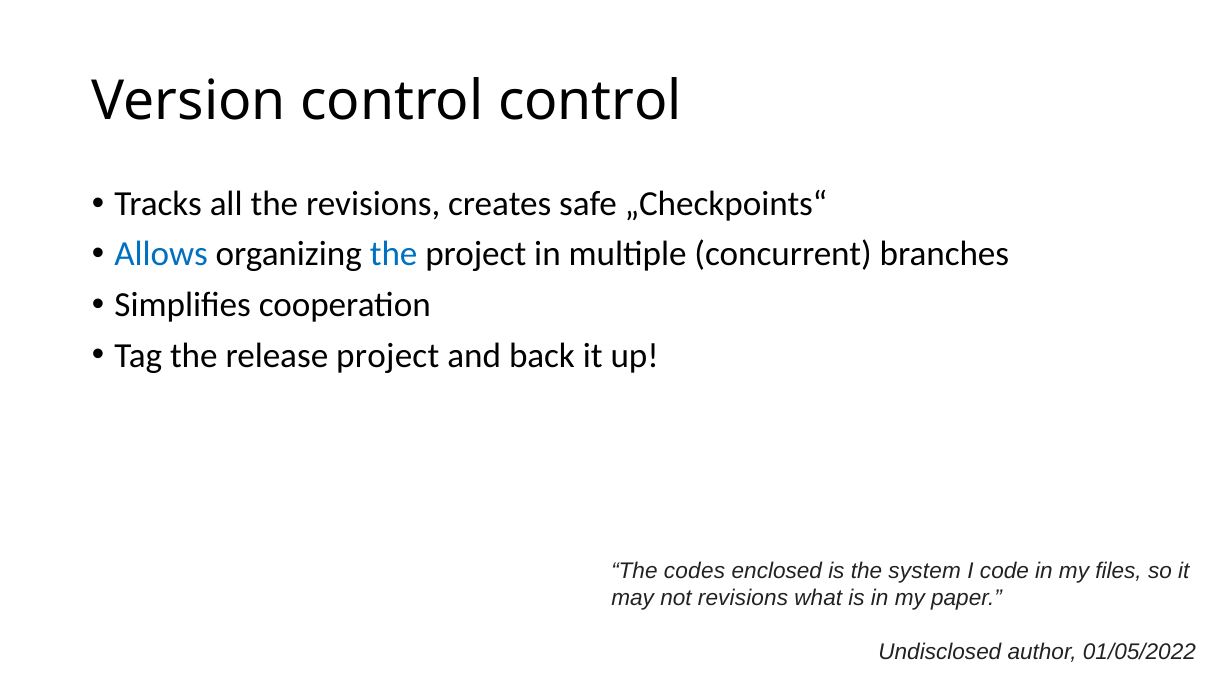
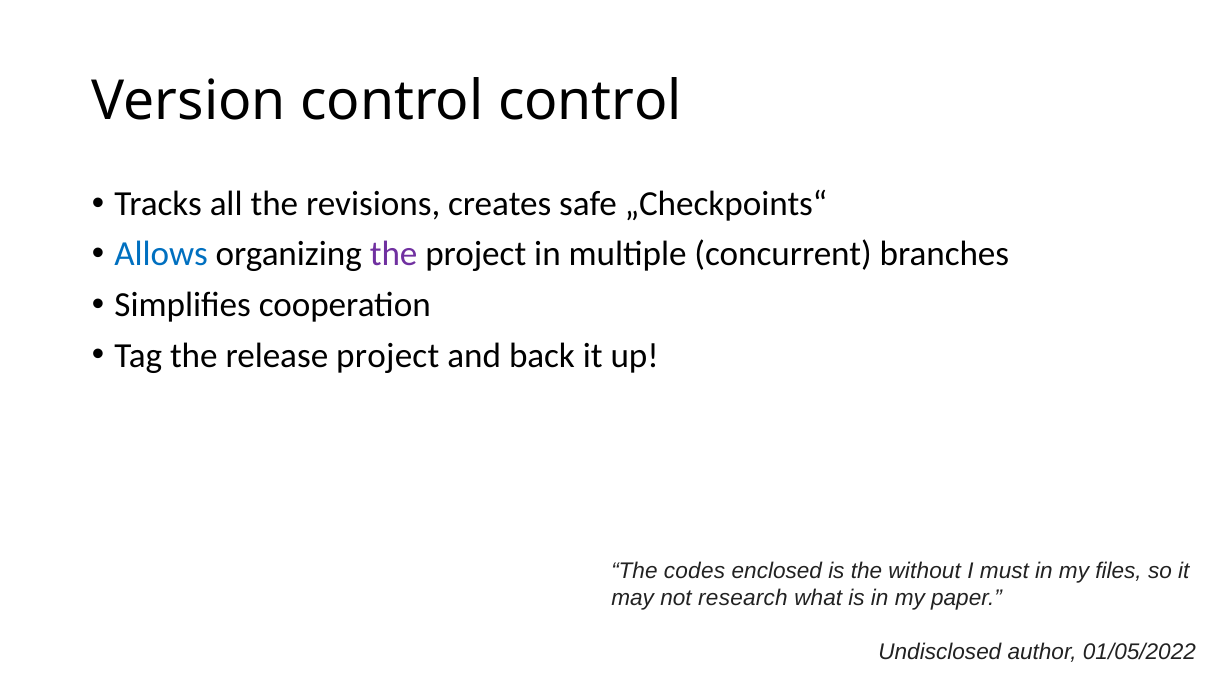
the colour: blue -> purple (394, 254)
system: system -> without (925, 571)
code: code -> must (1004, 571)
not revisions: revisions -> research (743, 598)
